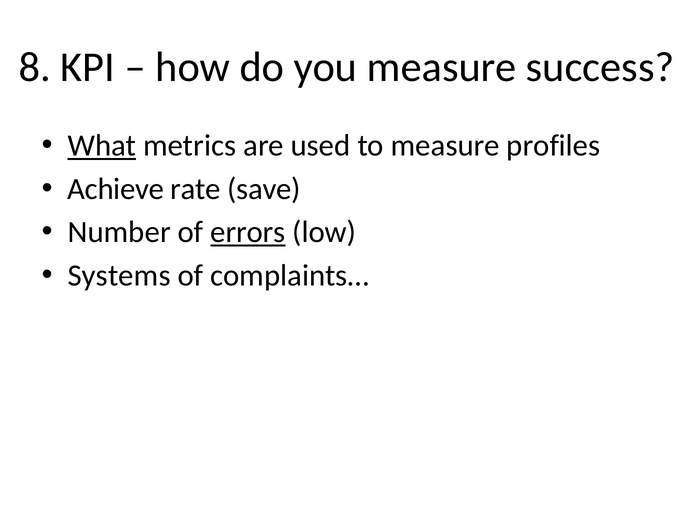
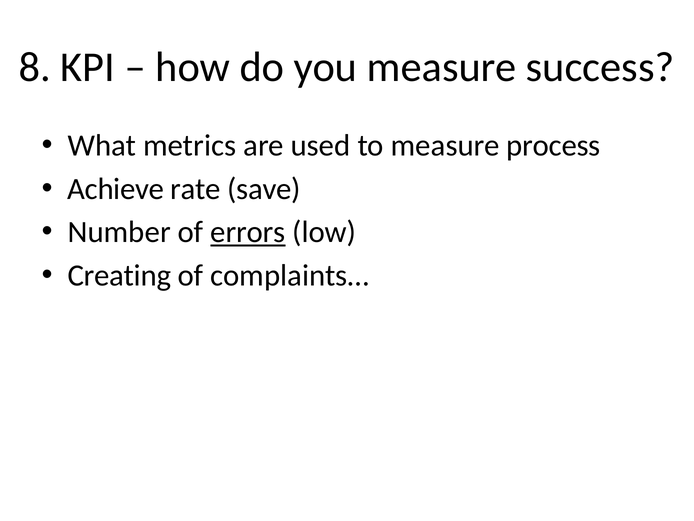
What underline: present -> none (102, 146)
profiles: profiles -> process (553, 146)
Systems: Systems -> Creating (119, 275)
